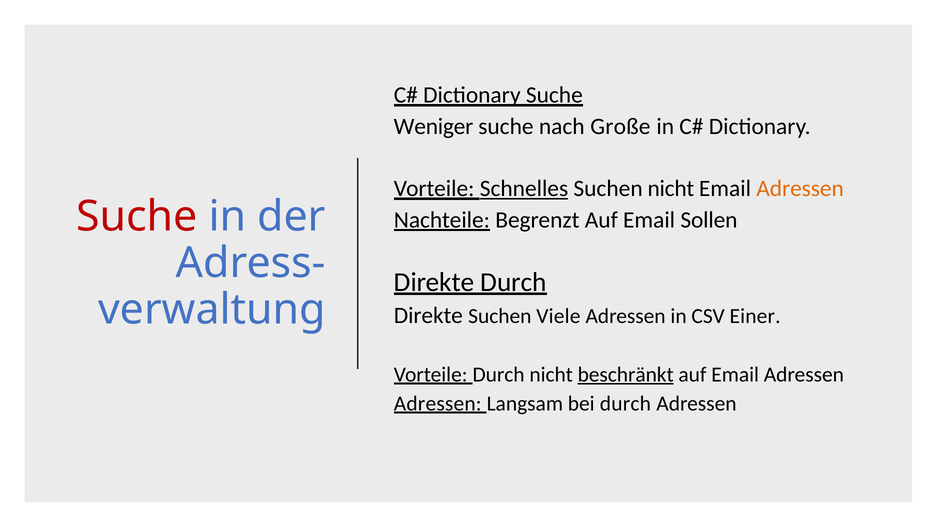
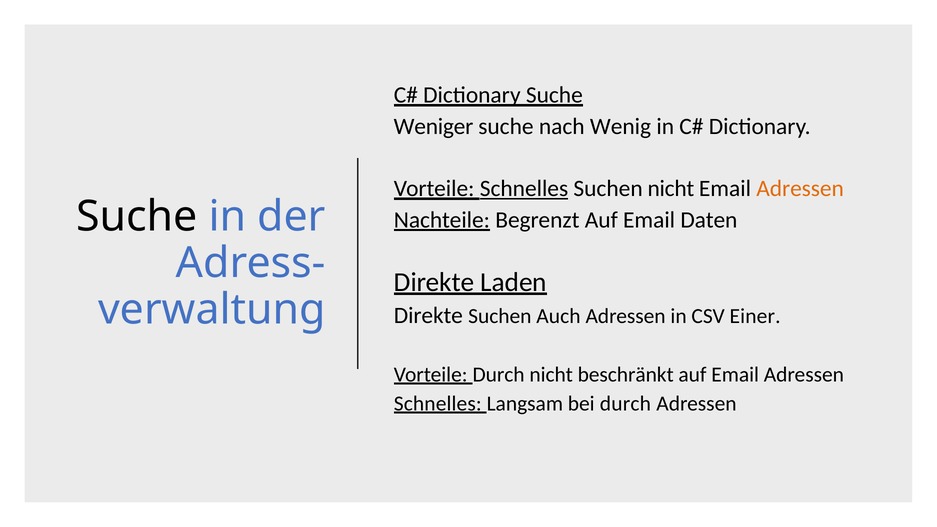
Große: Große -> Wenig (621, 126)
Suche colour: red -> black (137, 217)
Sollen: Sollen -> Daten (709, 220)
Direkte Durch: Durch -> Laden (514, 282)
Viele: Viele -> Auch (558, 316)
beschränkt underline: present -> none (626, 374)
Adressen: Adressen -> Schnelles (438, 404)
